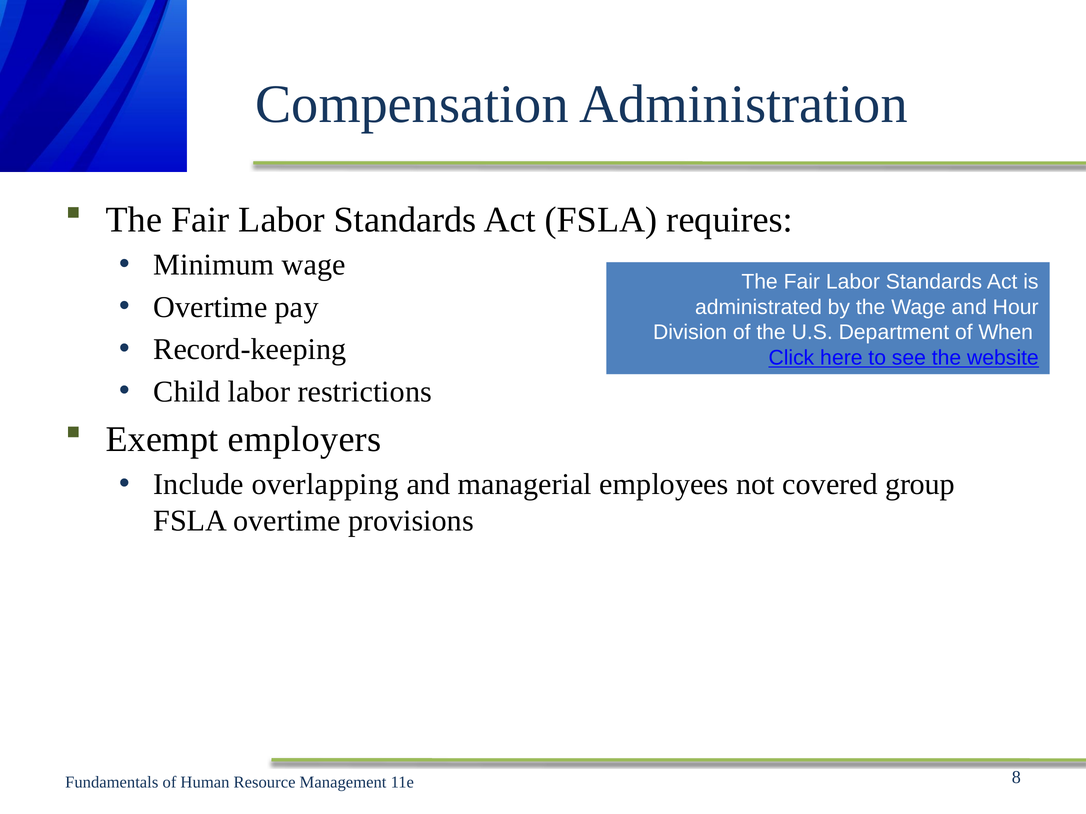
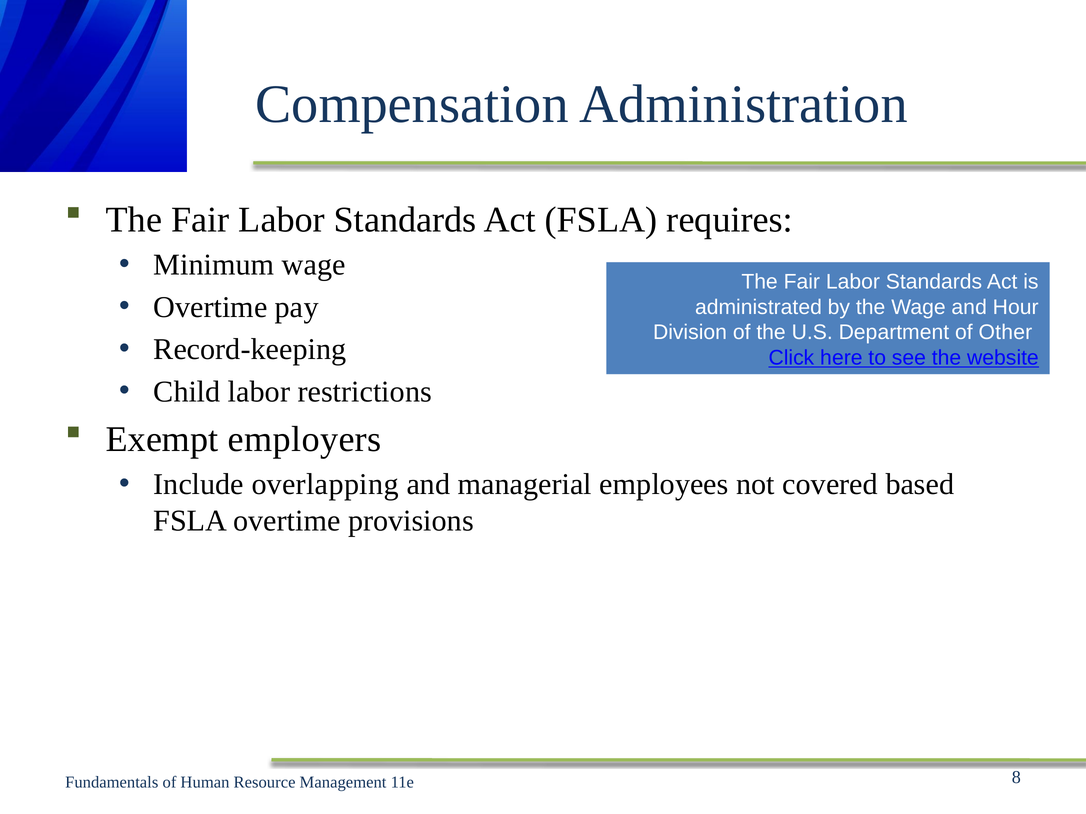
When: When -> Other (1005, 333)
group: group -> based (920, 485)
